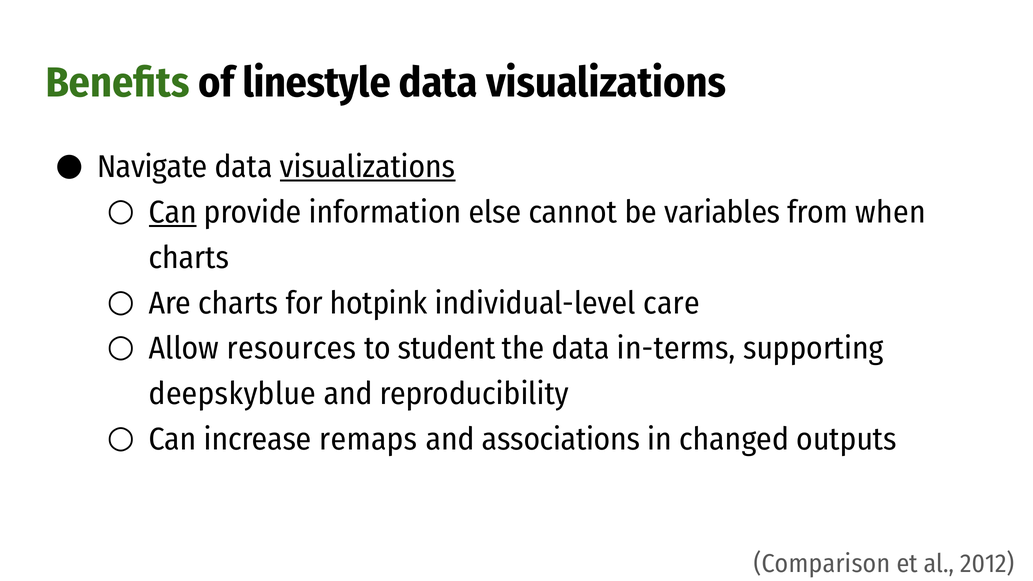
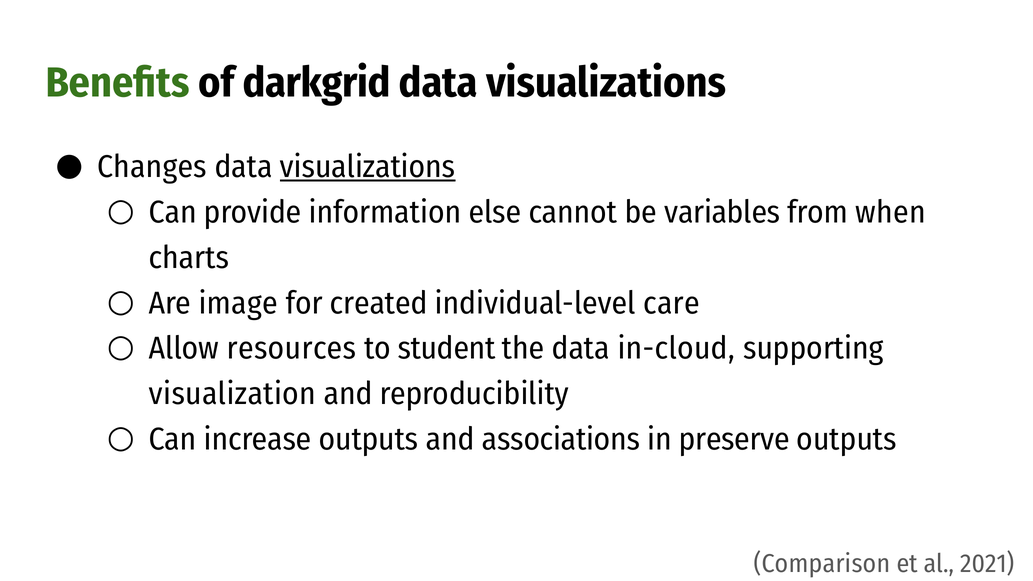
linestyle: linestyle -> darkgrid (317, 83)
Navigate: Navigate -> Changes (152, 167)
Can underline: present -> none (173, 212)
Are charts: charts -> image (238, 303)
hotpink: hotpink -> created (379, 303)
in-terms: in-terms -> in-cloud (676, 349)
deepskyblue: deepskyblue -> visualization (232, 394)
increase remaps: remaps -> outputs (369, 439)
changed: changed -> preserve (734, 439)
2012: 2012 -> 2021 (987, 564)
